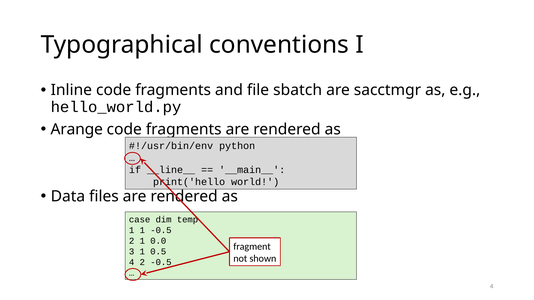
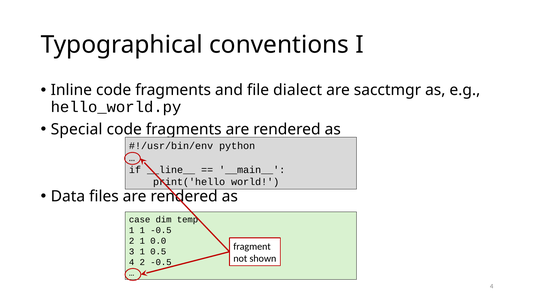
sbatch: sbatch -> dialect (298, 90)
Arange: Arange -> Special (77, 129)
